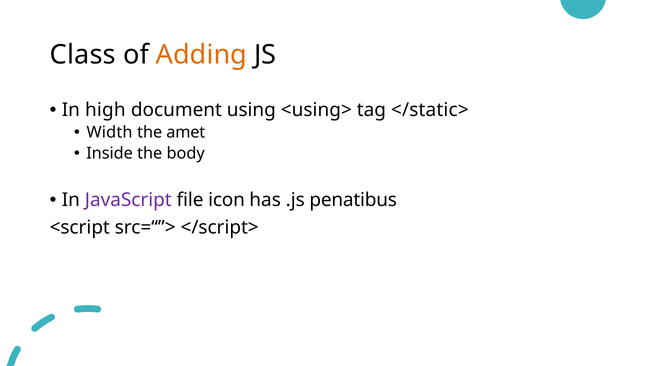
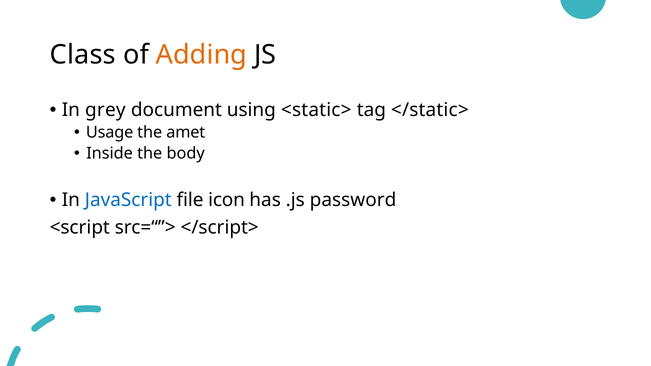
high: high -> grey (105, 110)
<using>: <using> -> <static> (316, 110)
Width: Width -> Usage (110, 133)
JavaScript colour: purple -> blue (128, 200)
penatibus: penatibus -> password (353, 200)
